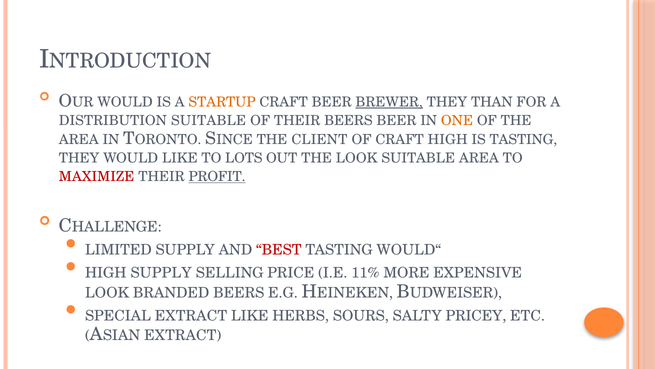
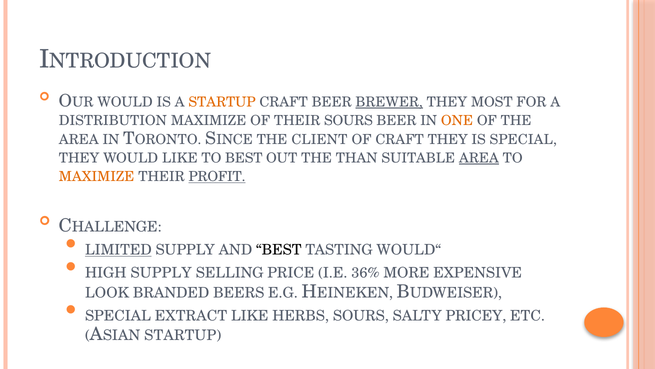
THAN: THAN -> MOST (492, 102)
DISTRIBUTION SUITABLE: SUITABLE -> MAXIMIZE (209, 121)
THEIR BEERS: BEERS -> SOURS (348, 121)
CRAFT HIGH: HIGH -> THEY (448, 139)
IS TASTING: TASTING -> SPECIAL (523, 139)
TO LOTS: LOTS -> BEST (244, 158)
THE LOOK: LOOK -> THAN (357, 158)
AREA underline: none -> present (479, 158)
MAXIMIZE colour: red -> orange (97, 177)
LIMITED underline: none -> present (118, 250)
BEST colour: red -> black (279, 250)
11%: 11% -> 36% (365, 273)
EXTRACT: EXTRACT -> STARTUP (183, 335)
